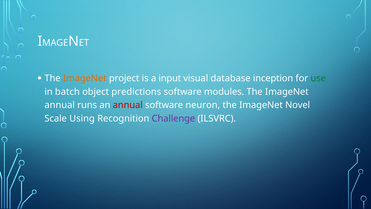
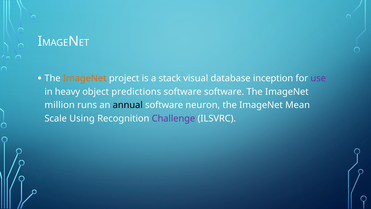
input: input -> stack (170, 78)
use colour: green -> purple (318, 78)
batch: batch -> heavy (67, 92)
software modules: modules -> software (224, 92)
annual: annual -> million (60, 105)
annual colour: red -> black (128, 105)
Novel: Novel -> Mean (298, 105)
